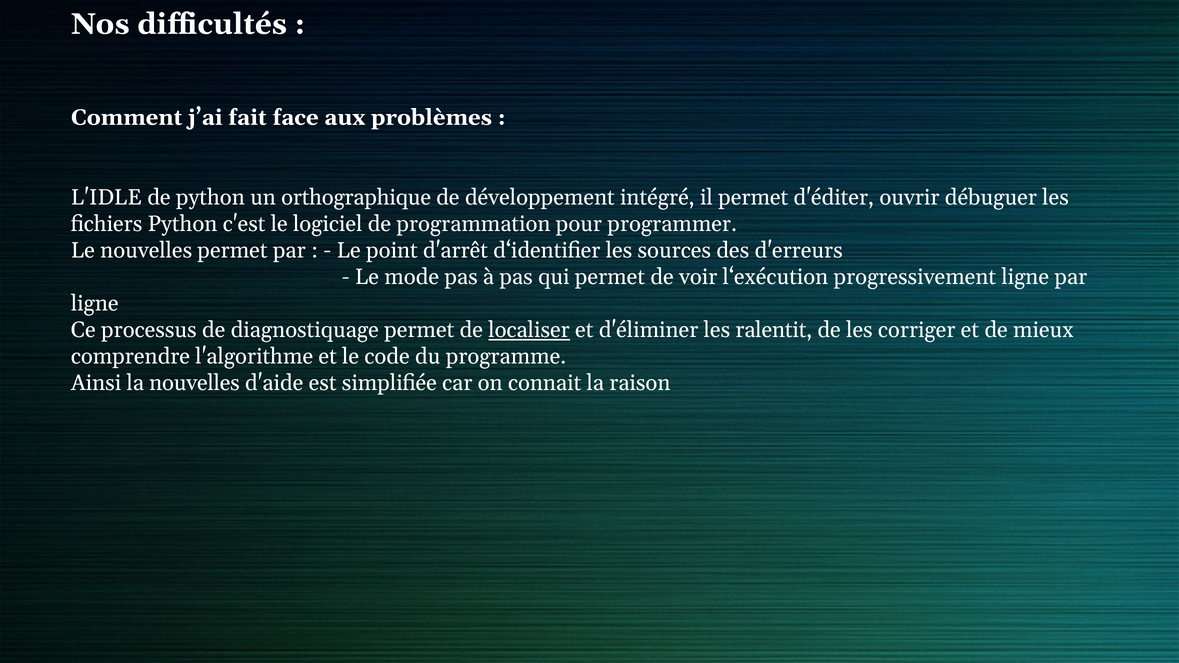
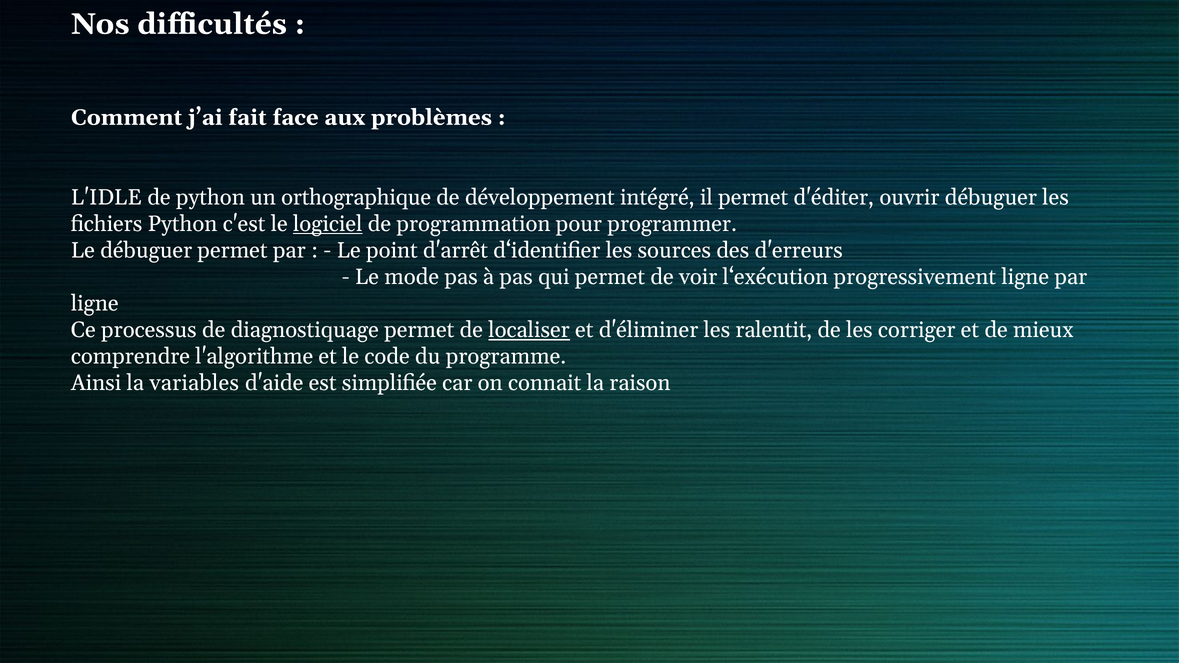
logiciel underline: none -> present (328, 224)
Le nouvelles: nouvelles -> débuguer (146, 251)
la nouvelles: nouvelles -> variables (194, 383)
